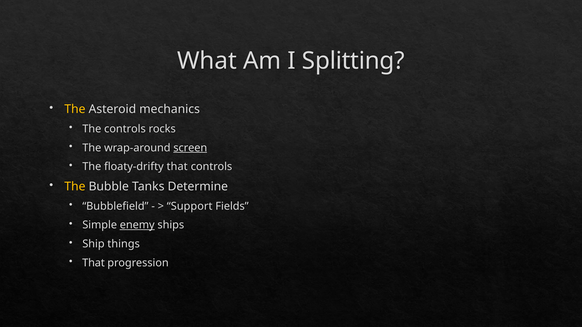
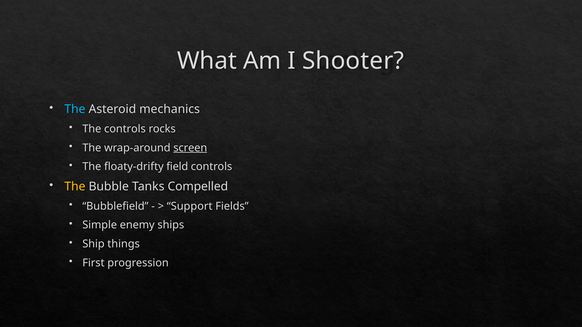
Splitting: Splitting -> Shooter (353, 61)
The colour: yellow -> light blue (75, 109)
floaty-drifty that: that -> field (177, 167)
Determine: Determine -> Compelled (198, 187)
enemy underline: present -> none (137, 225)
That: That -> First (93, 263)
